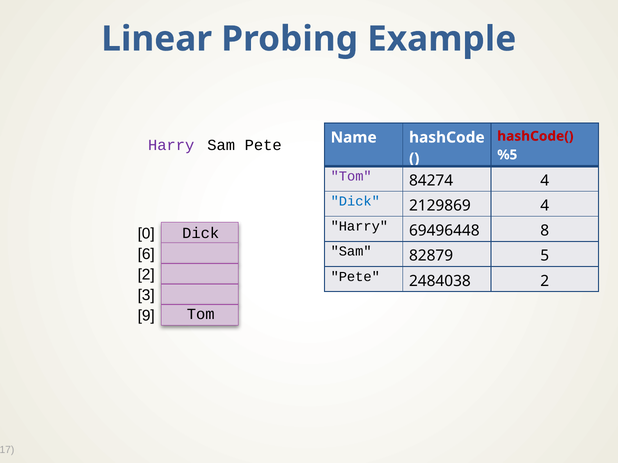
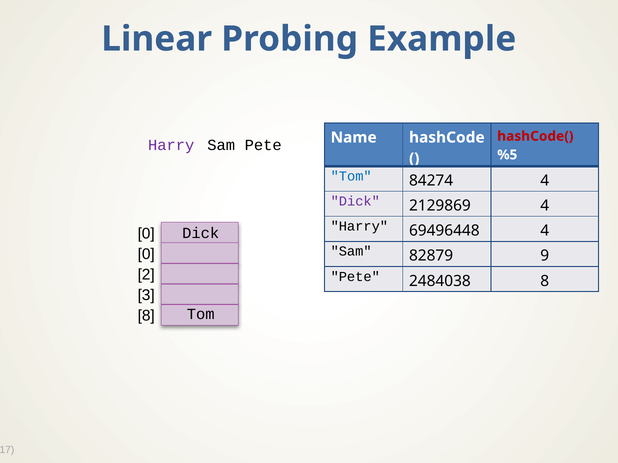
Tom colour: purple -> blue (351, 176)
Dick colour: blue -> purple (355, 202)
69496448 8: 8 -> 4 (545, 231)
5: 5 -> 9 (545, 256)
6: 6 -> 0 (146, 254)
2484038 2: 2 -> 8 (545, 281)
9: 9 -> 8 (146, 316)
